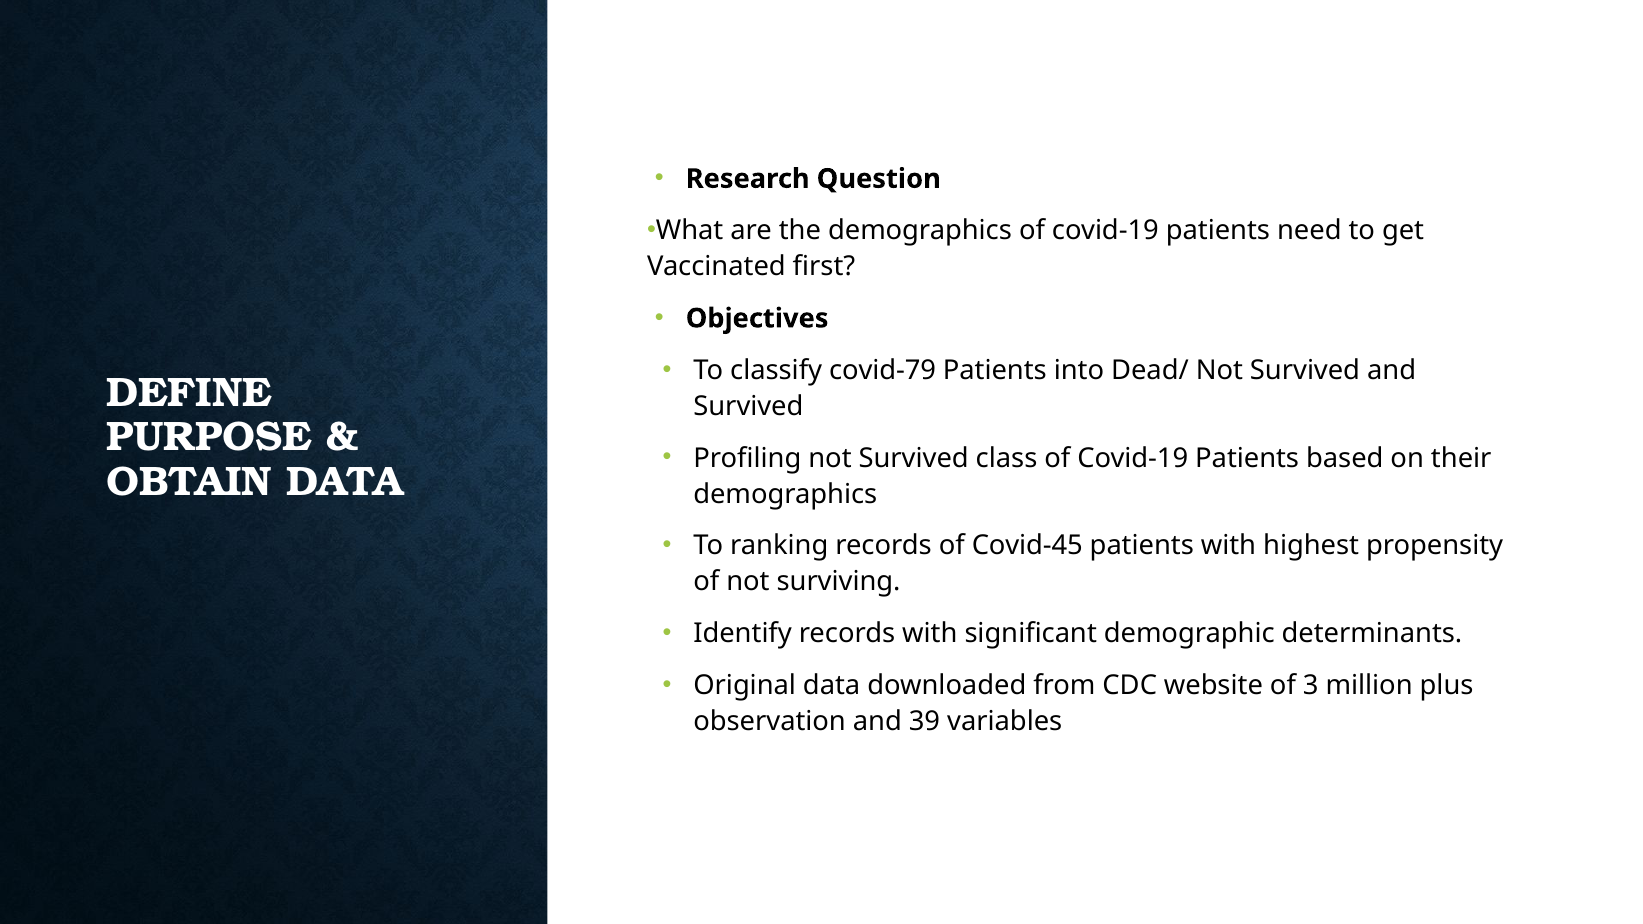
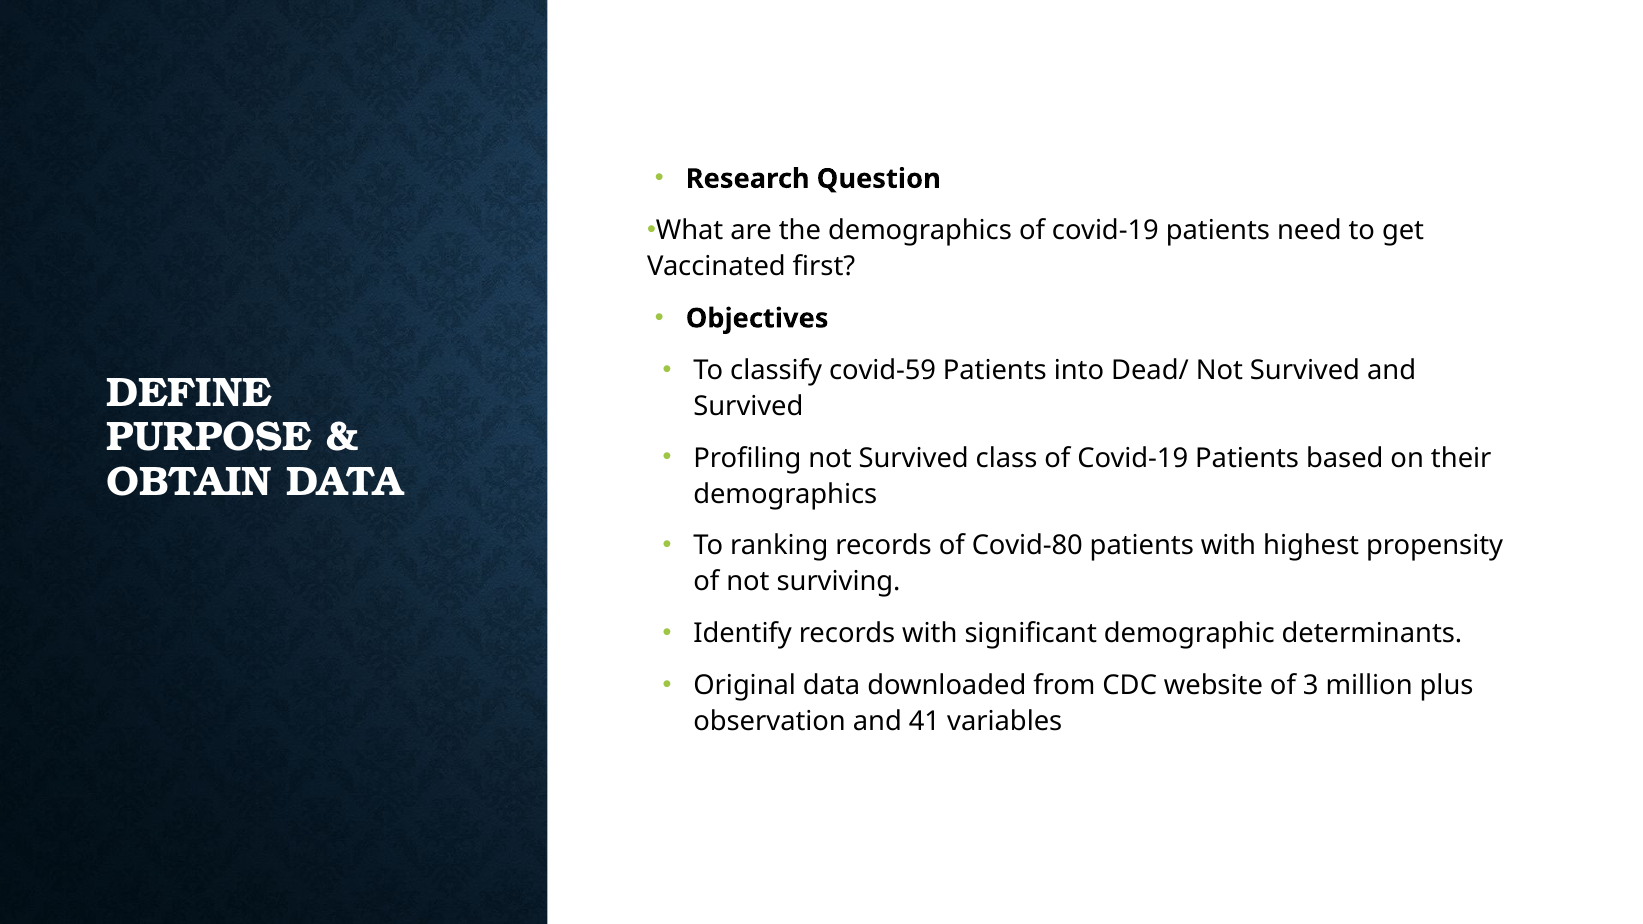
covid-79: covid-79 -> covid-59 (883, 370)
Covid-45: Covid-45 -> Covid-80 (1027, 546)
39: 39 -> 41 (924, 722)
